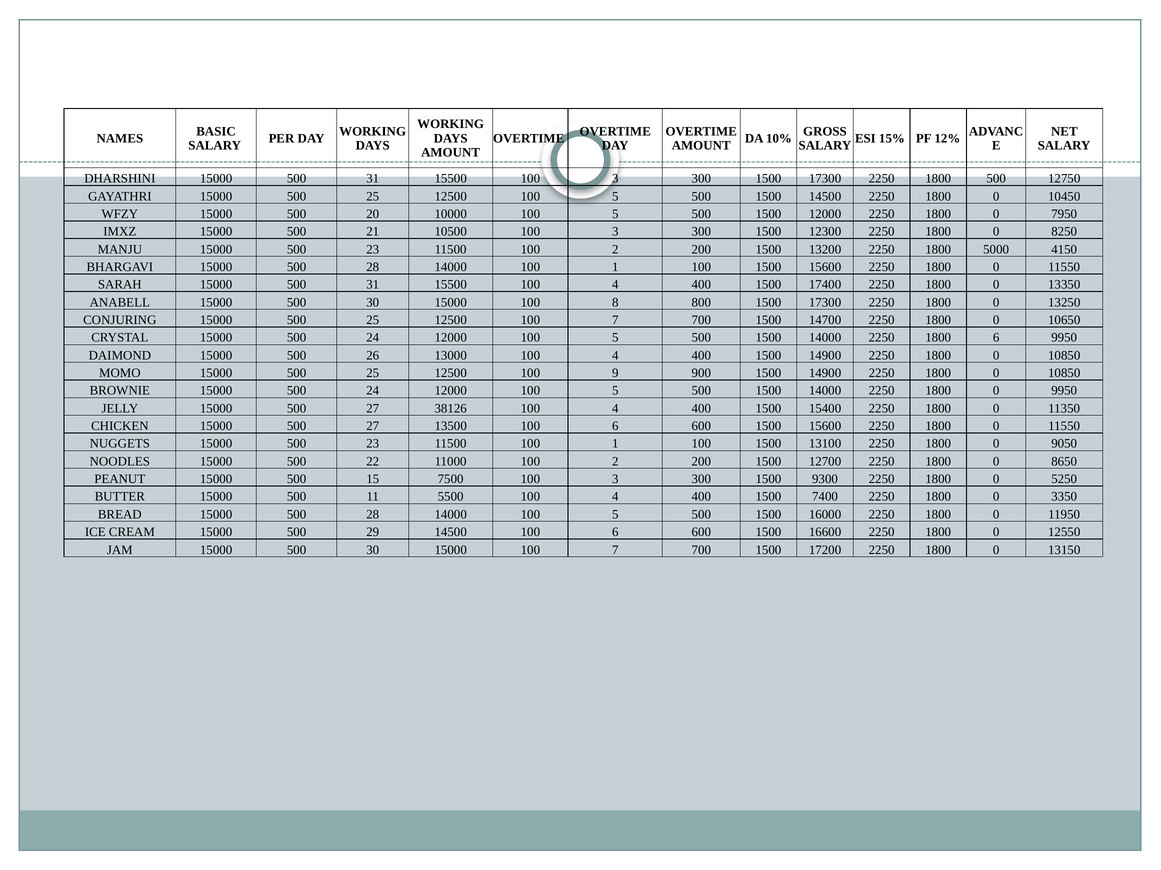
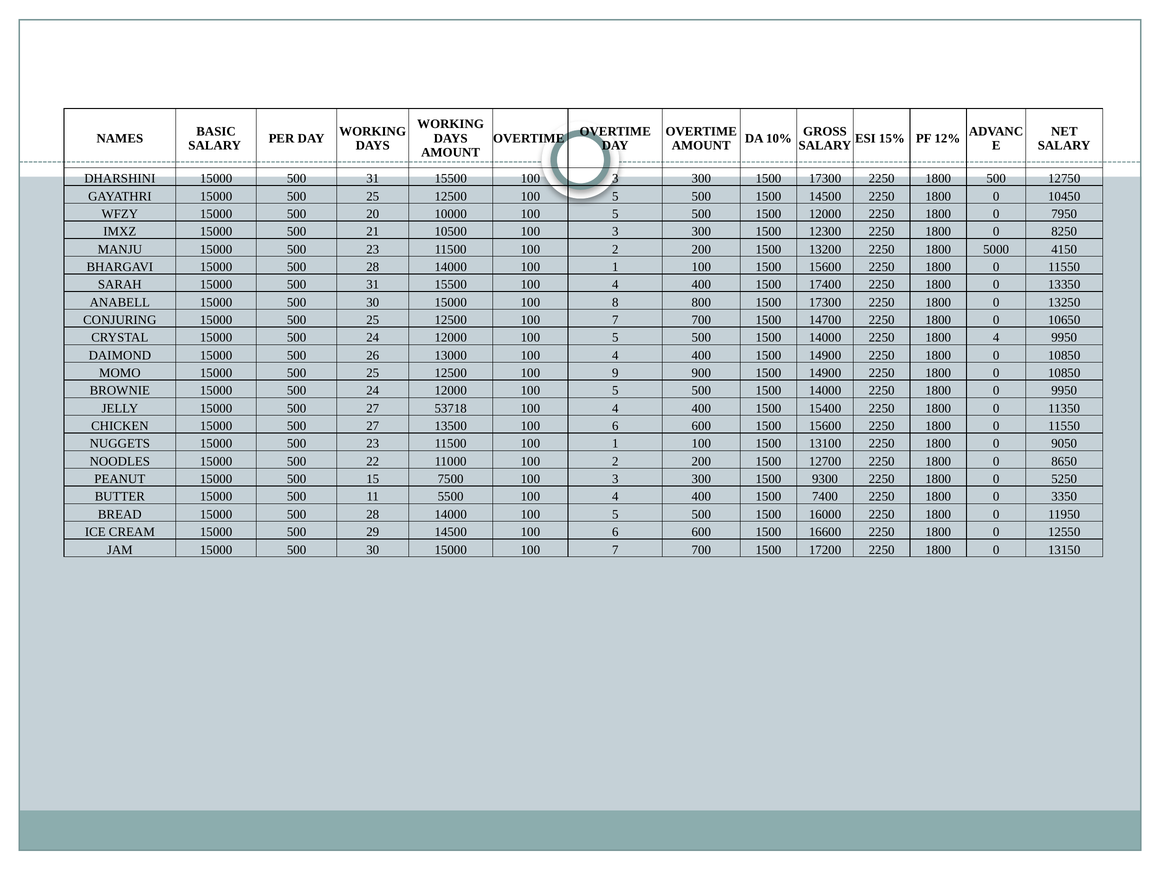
1800 6: 6 -> 4 (996, 338)
38126: 38126 -> 53718 (451, 409)
